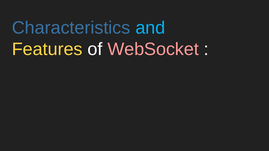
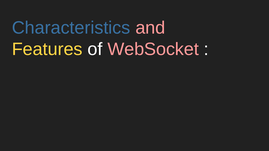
and colour: light blue -> pink (150, 28)
